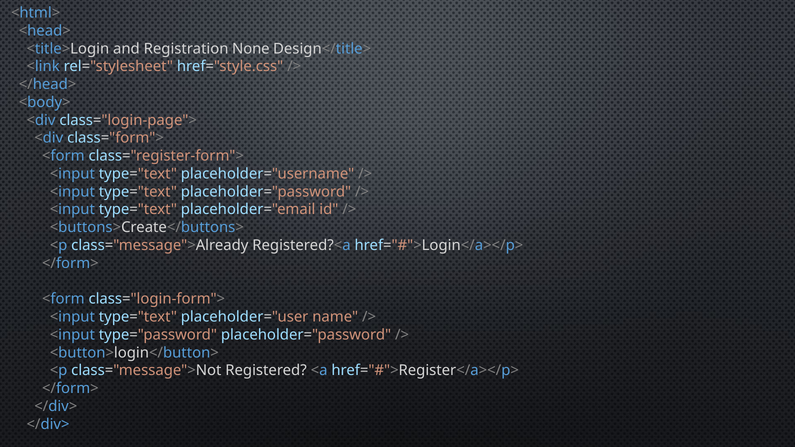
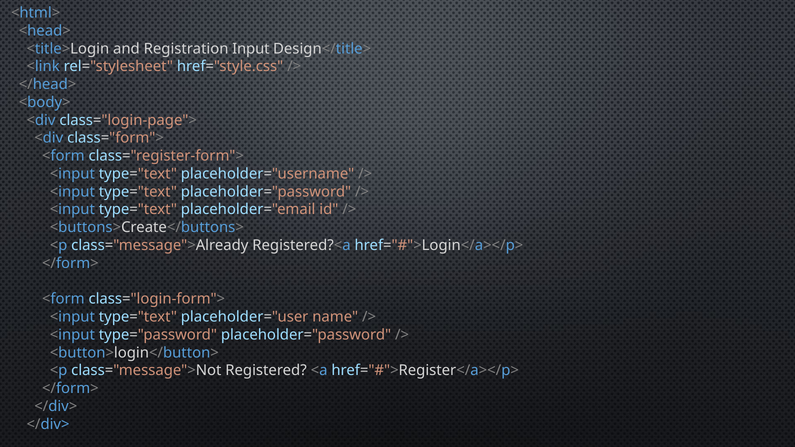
None: None -> Input (251, 49)
